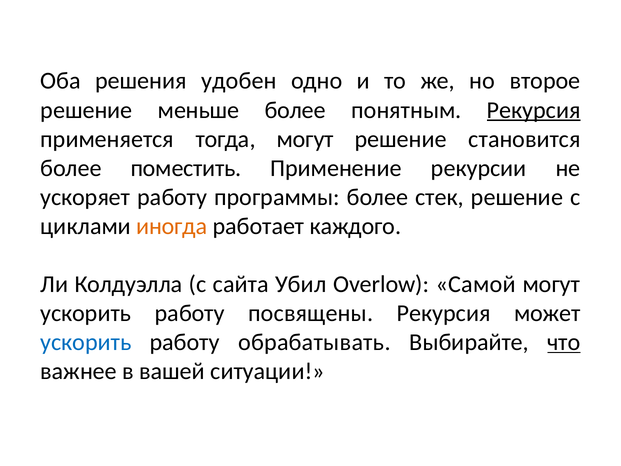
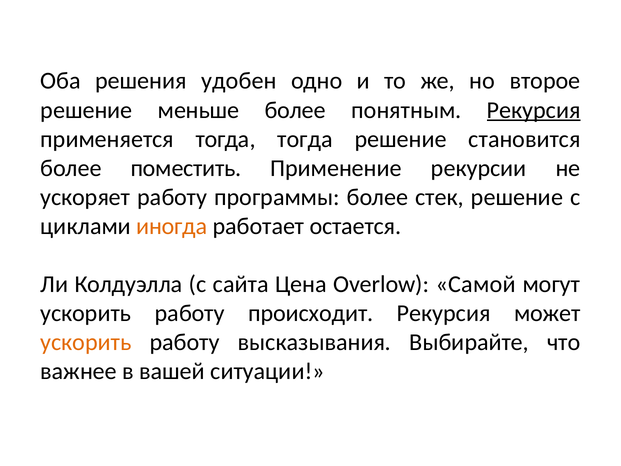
тогда могут: могут -> тогда (305, 139)
каждого: каждого -> остается (355, 226)
Убил: Убил -> Цена (301, 284)
посвящены: посвящены -> происходит (311, 313)
ускорить colour: blue -> orange (86, 342)
обрабатывать: обрабатывать -> высказывания (314, 342)
что underline: present -> none (564, 342)
